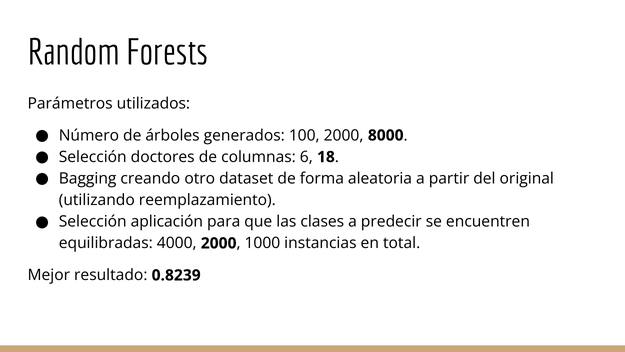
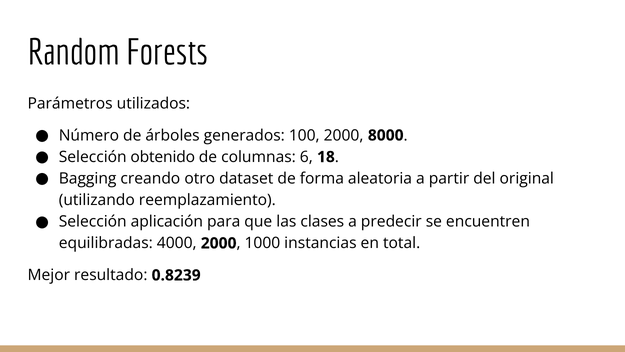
doctores: doctores -> obtenido (163, 157)
